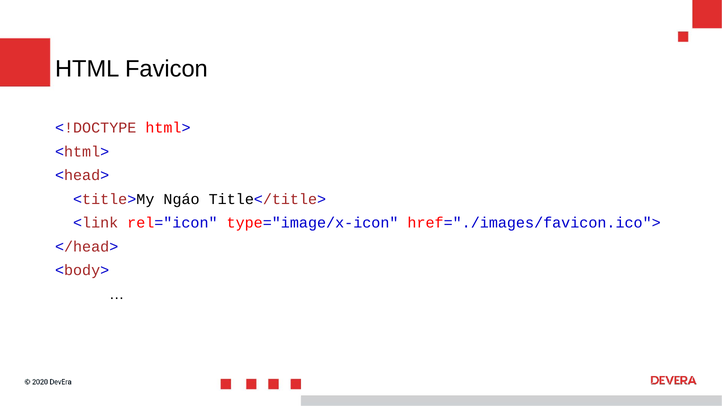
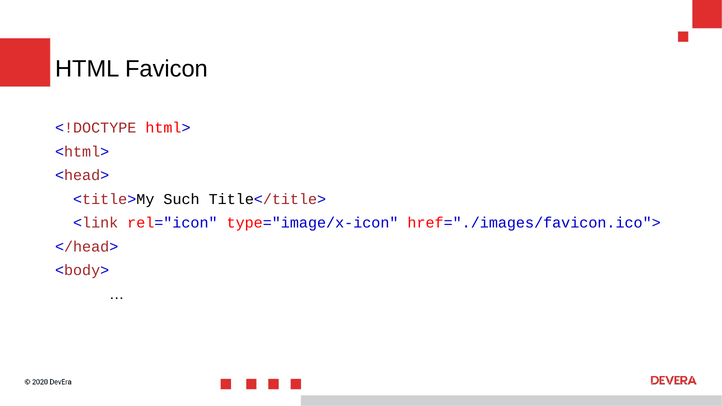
Ngáo: Ngáo -> Such (182, 199)
